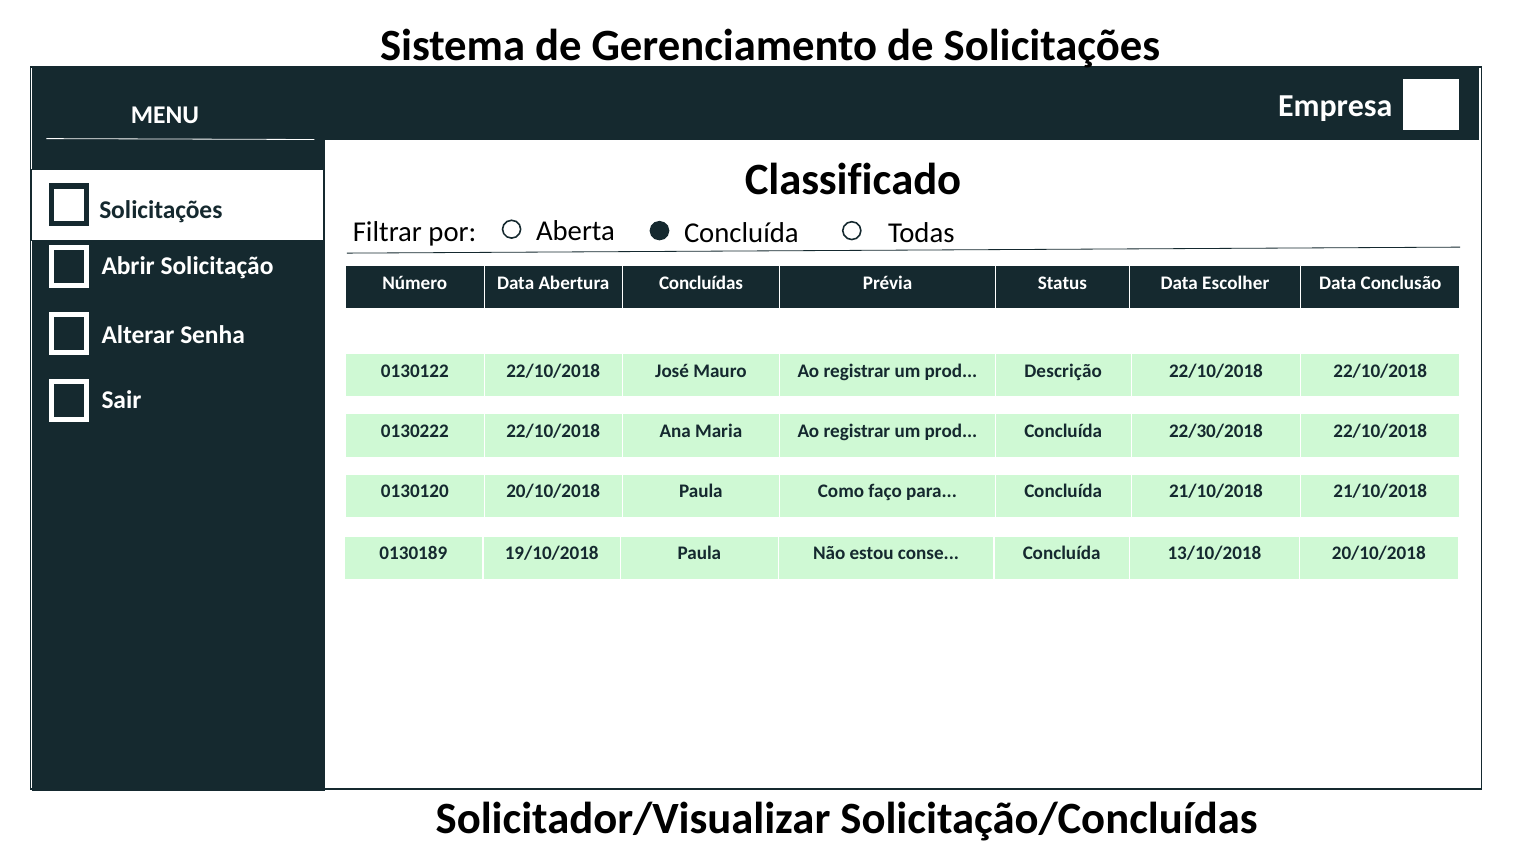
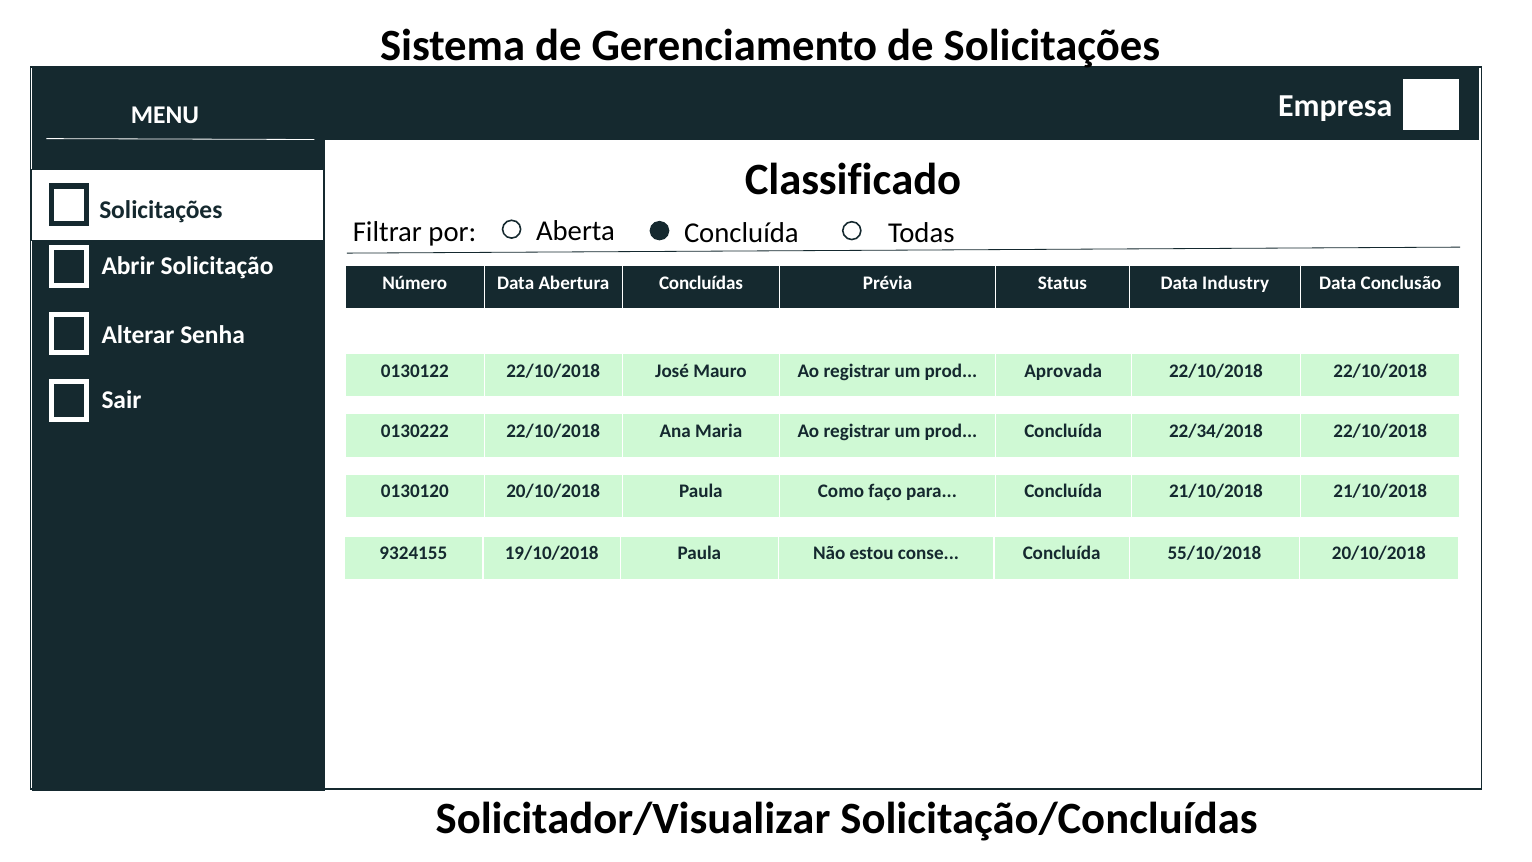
Escolher: Escolher -> Industry (1236, 283)
Descrição: Descrição -> Aprovada (1063, 371)
22/30/2018: 22/30/2018 -> 22/34/2018 (1216, 431)
0130189: 0130189 -> 9324155 (413, 553)
13/10/2018: 13/10/2018 -> 55/10/2018 (1214, 553)
